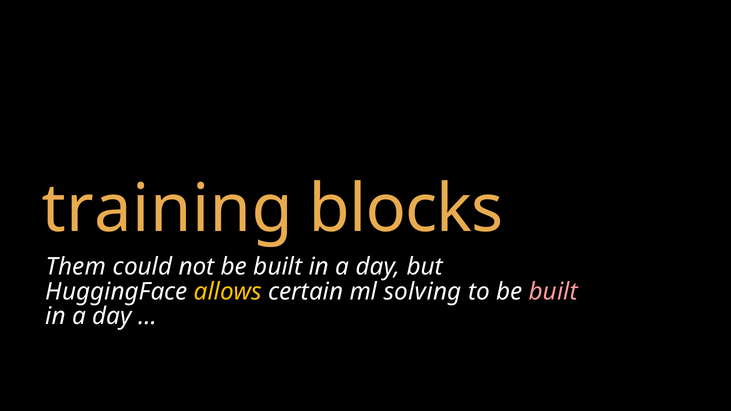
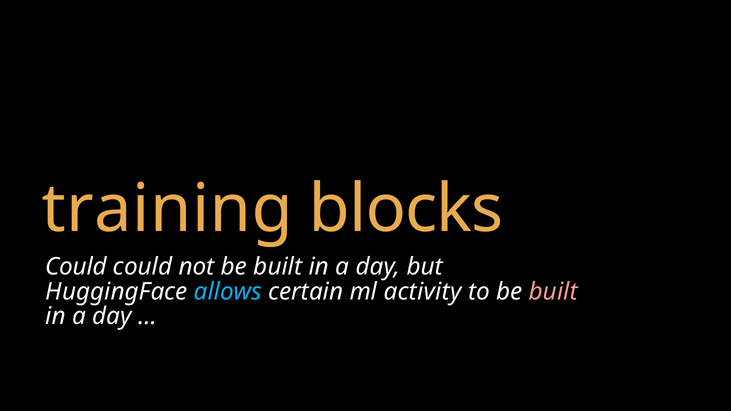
Them: Them -> Could (76, 267)
allows colour: yellow -> light blue (228, 292)
solving: solving -> activity (423, 292)
